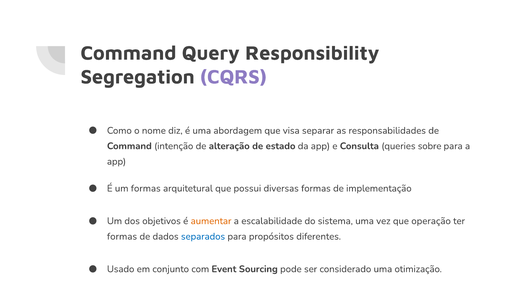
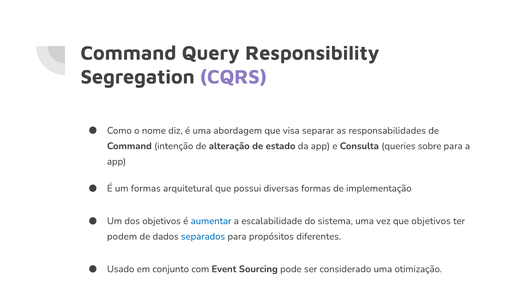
aumentar colour: orange -> blue (211, 221)
que operação: operação -> objetivos (431, 221)
formas: formas -> podem (122, 236)
